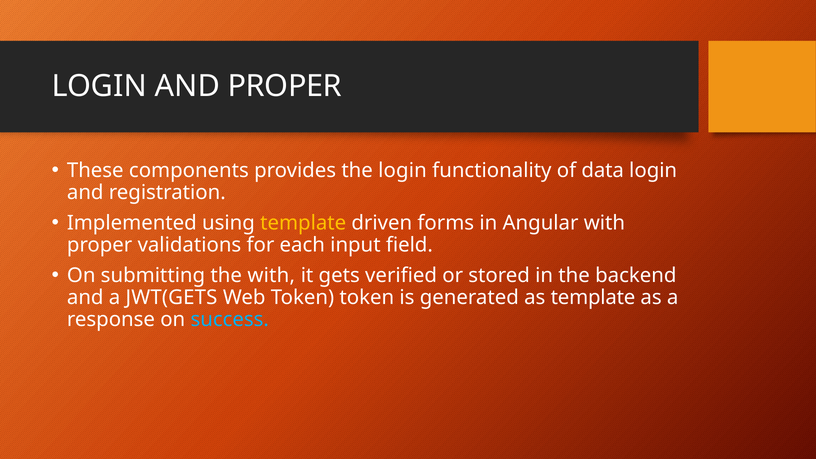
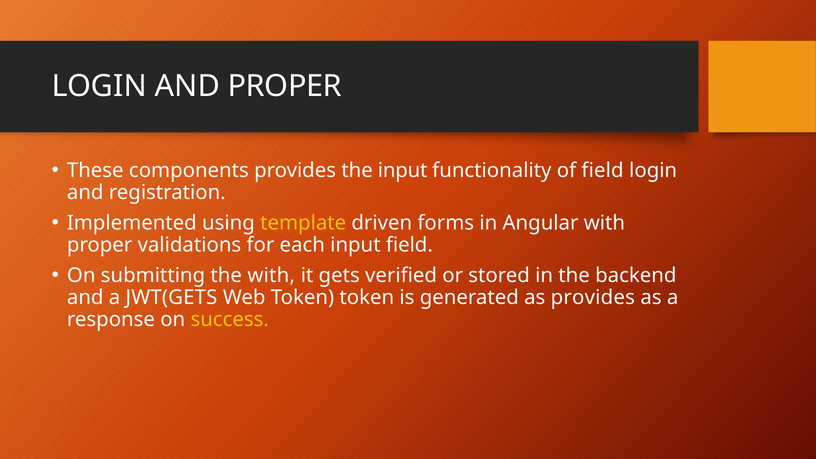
the login: login -> input (403, 170)
of data: data -> field (603, 170)
as template: template -> provides (593, 297)
success colour: light blue -> yellow (230, 320)
